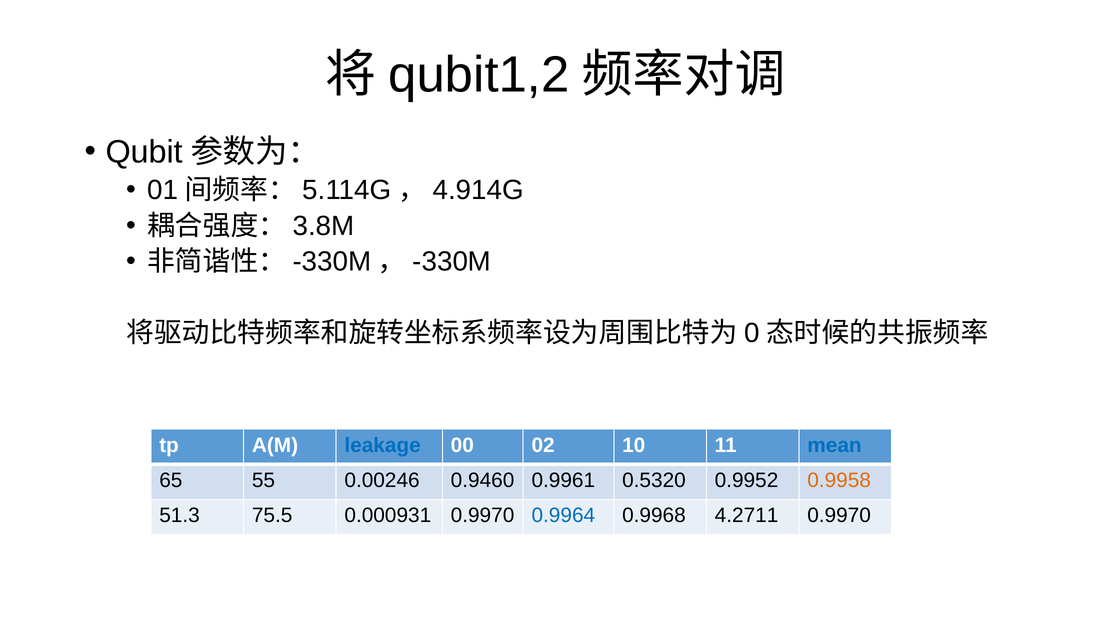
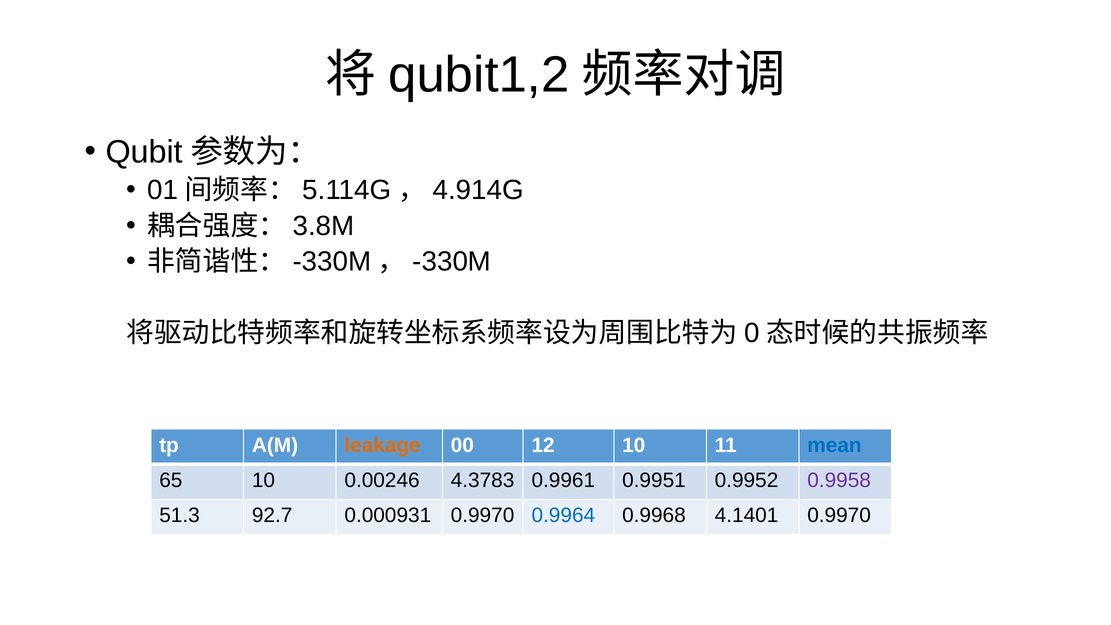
leakage colour: blue -> orange (383, 445)
02: 02 -> 12 (543, 445)
65 55: 55 -> 10 (263, 480)
0.9460: 0.9460 -> 4.3783 (483, 480)
0.5320: 0.5320 -> 0.9951 (654, 480)
0.9958 colour: orange -> purple (839, 480)
75.5: 75.5 -> 92.7 (272, 515)
4.2711: 4.2711 -> 4.1401 (747, 515)
